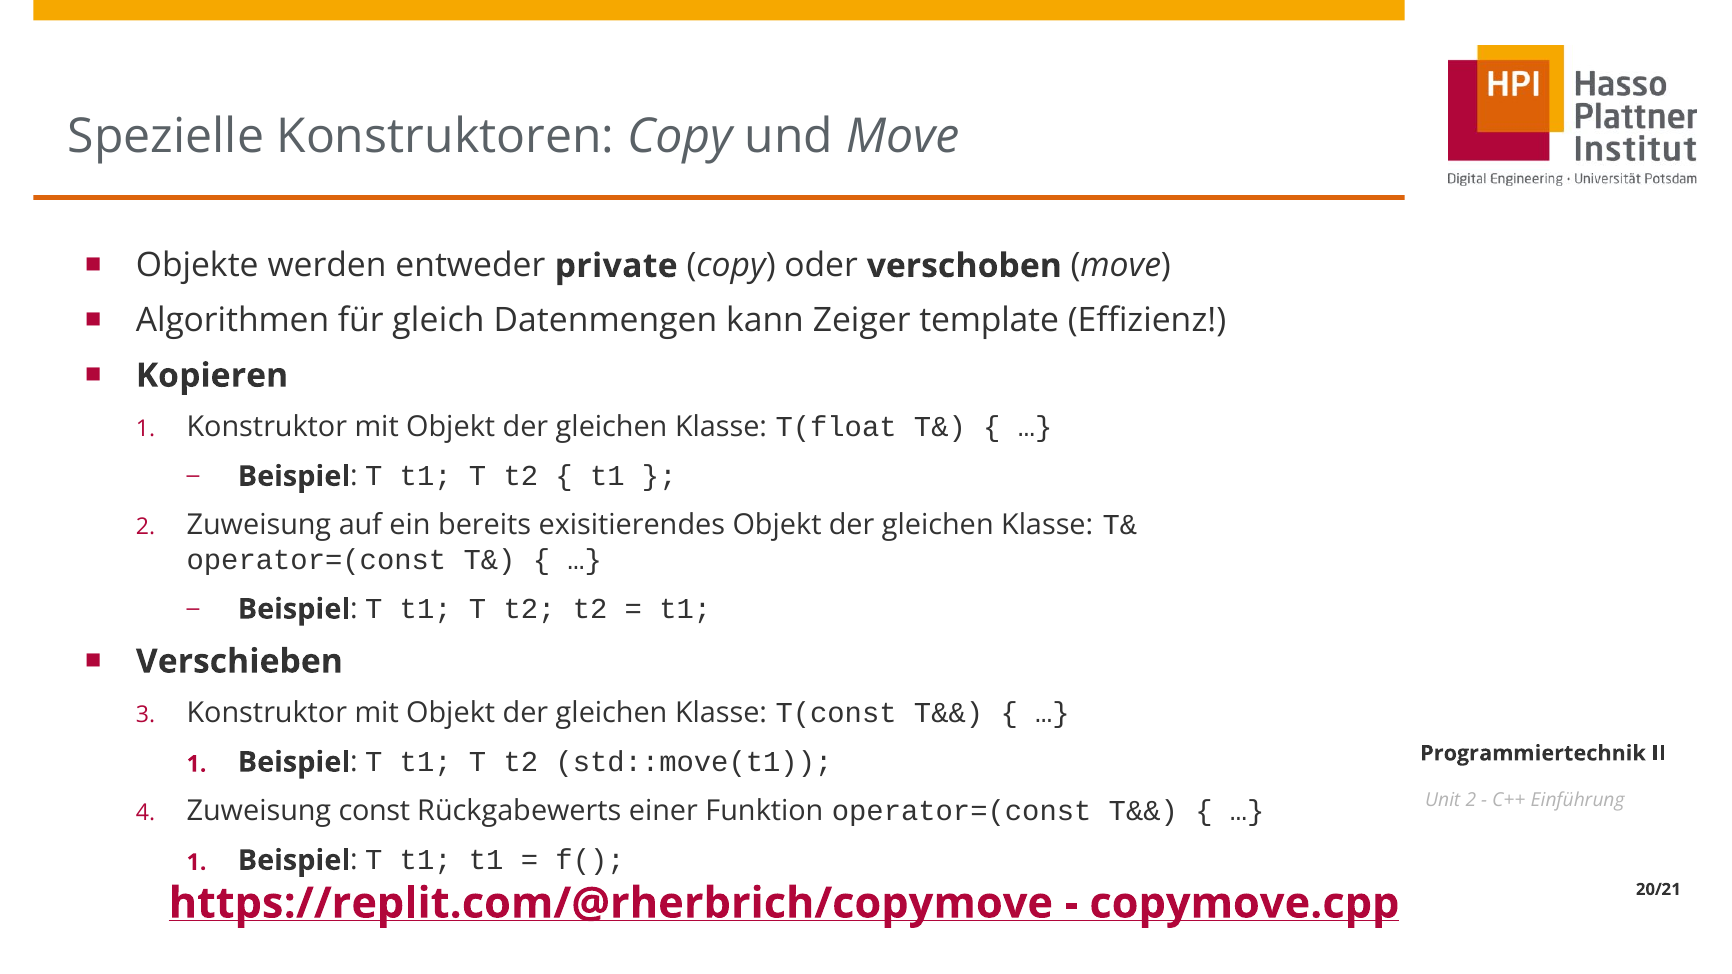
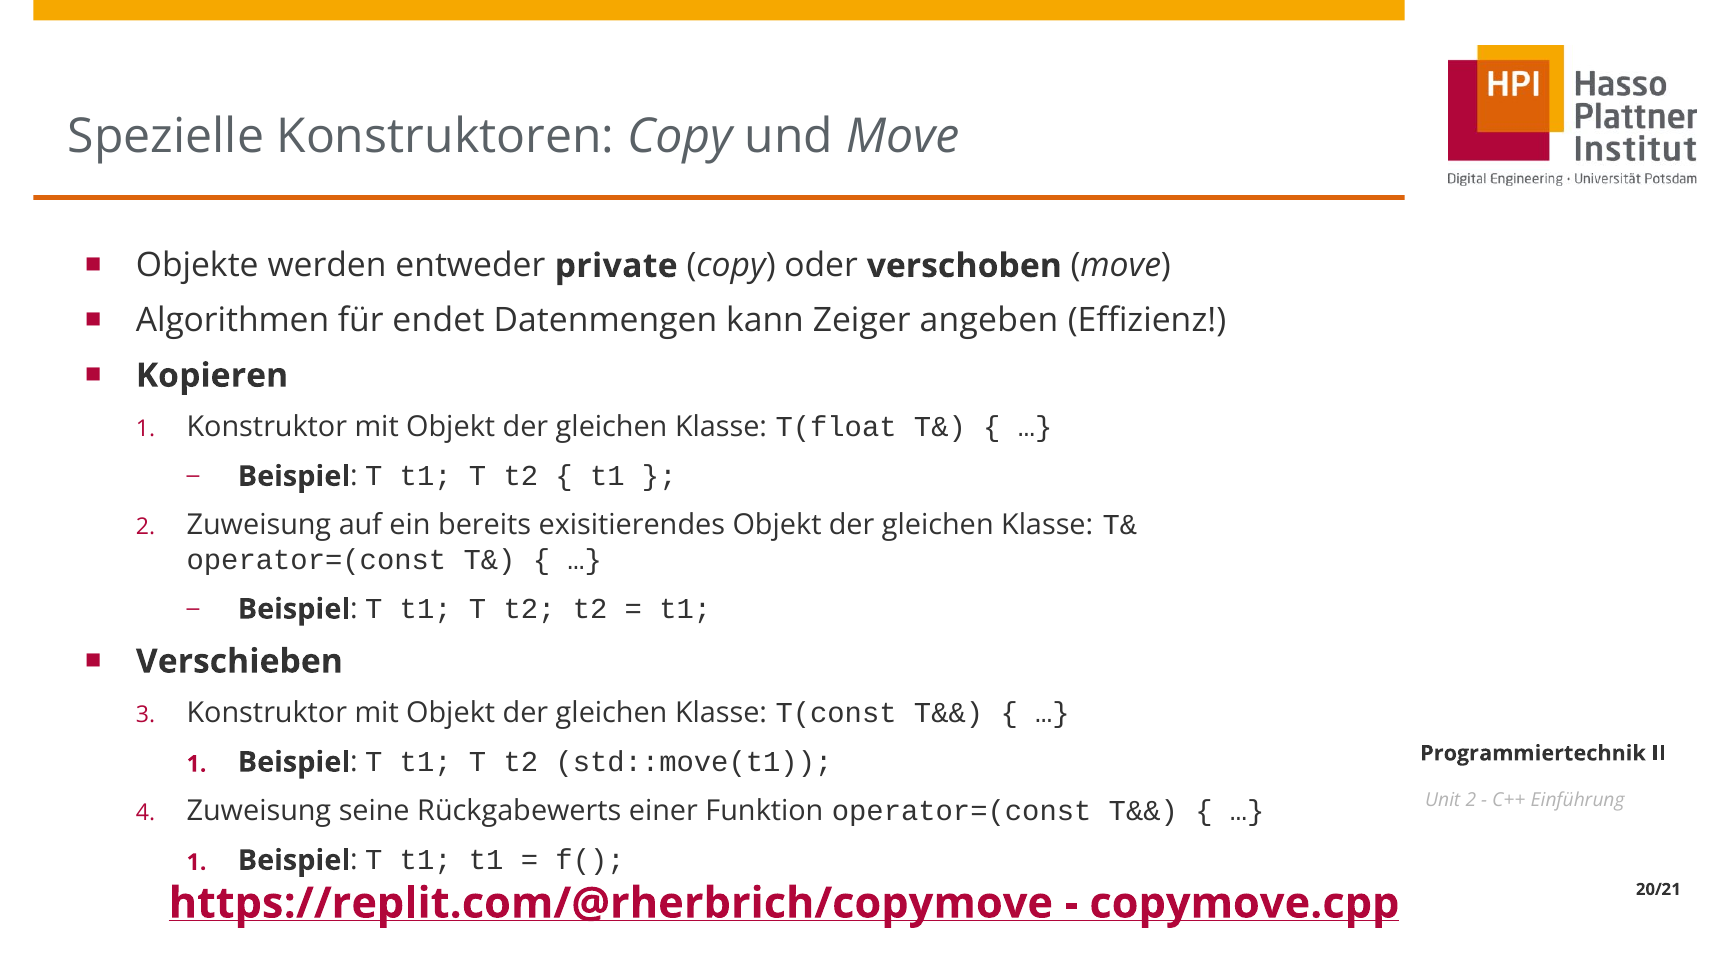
gleich: gleich -> endet (439, 321)
template: template -> angeben (989, 321)
const: const -> seine (374, 811)
